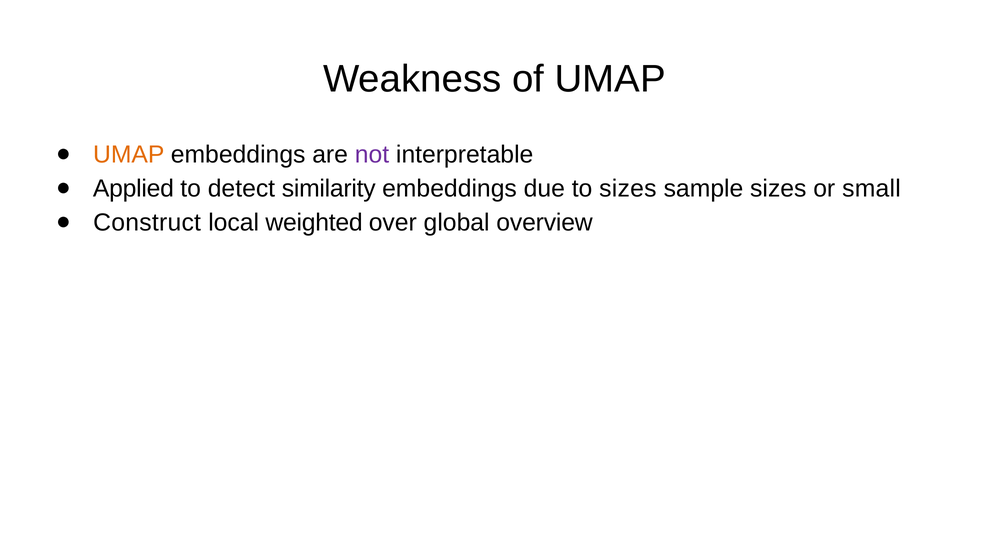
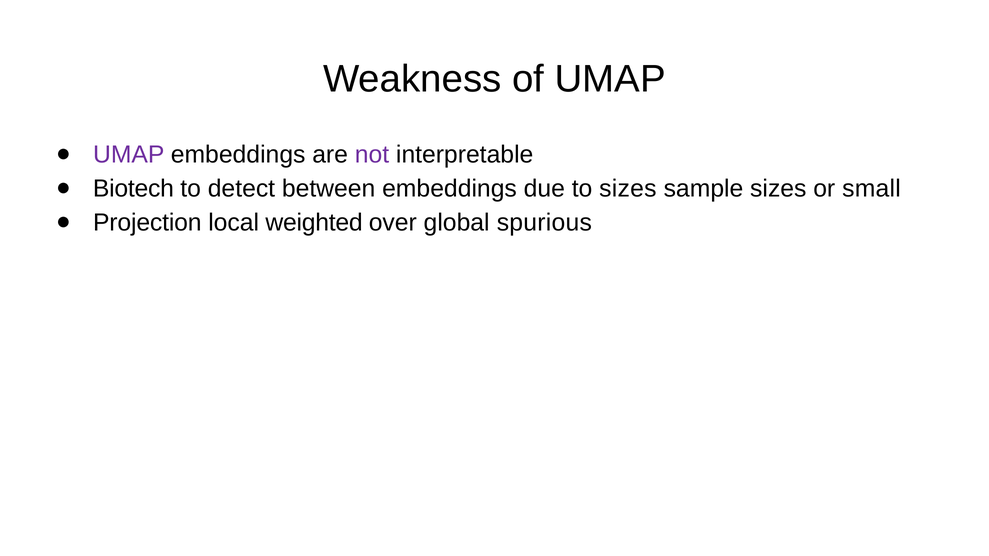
UMAP colour: orange -> purple (129, 154)
Applied: Applied -> Biotech (133, 189)
similarity: similarity -> between (329, 189)
Construct: Construct -> Projection (147, 223)
overview: overview -> spurious (544, 223)
